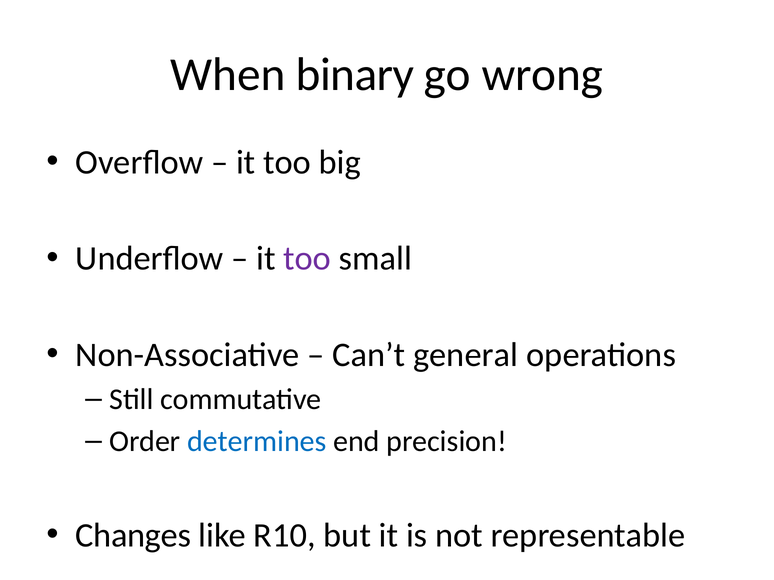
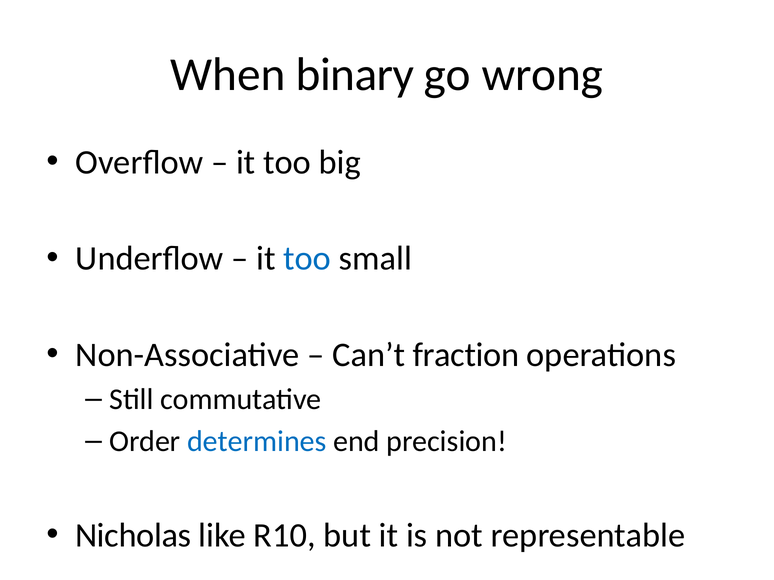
too colour: purple -> blue (307, 259)
general: general -> fraction (466, 355)
Changes: Changes -> Nicholas (133, 536)
